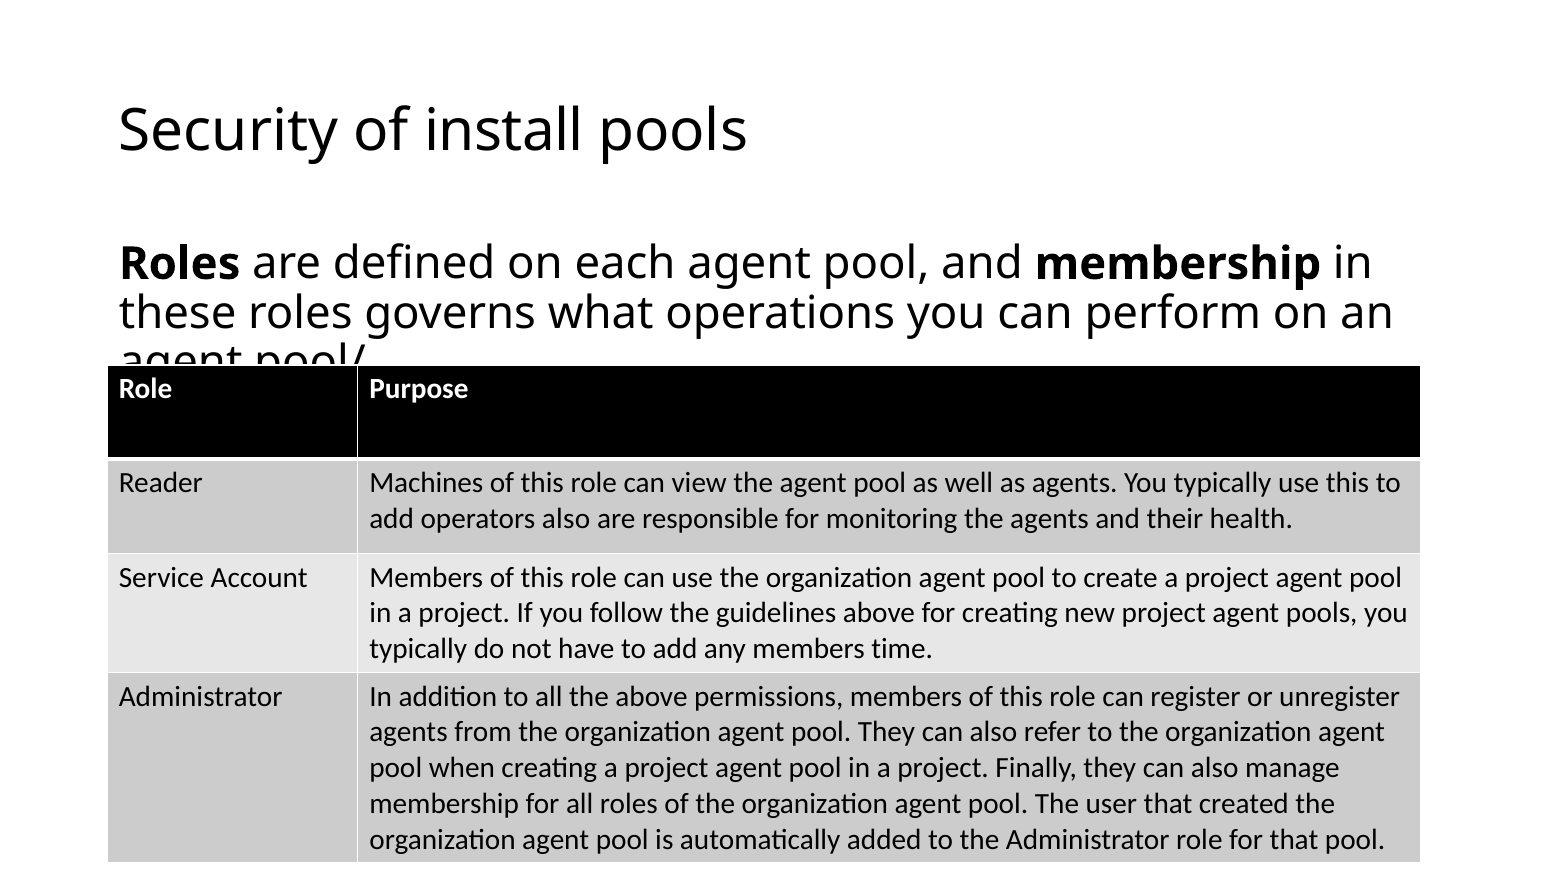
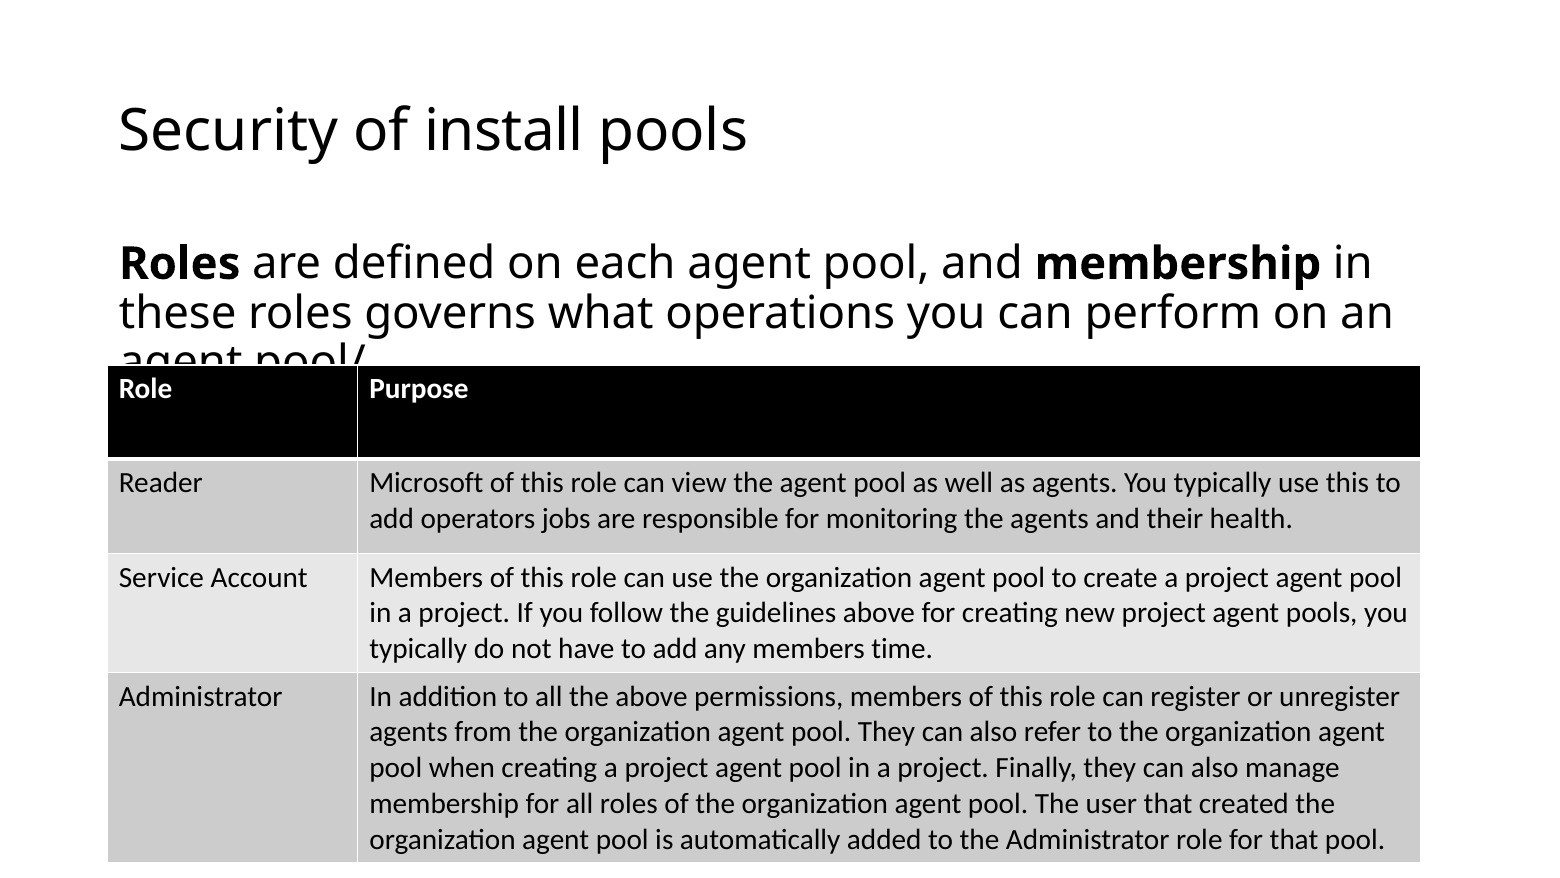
Machines: Machines -> Microsoft (426, 483)
operators also: also -> jobs (566, 519)
